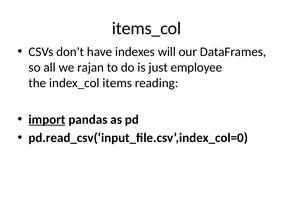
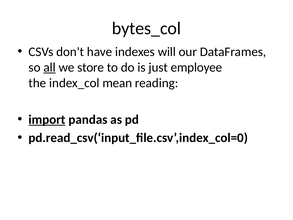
items_col: items_col -> bytes_col (146, 28)
all underline: none -> present (50, 67)
rajan: rajan -> store (91, 67)
items: items -> mean (117, 83)
